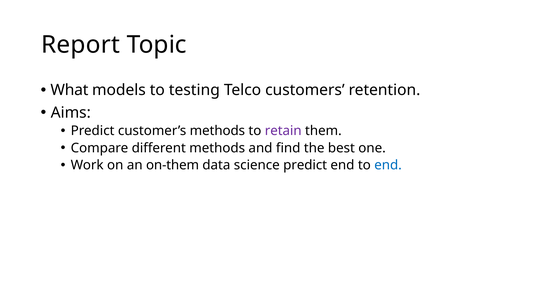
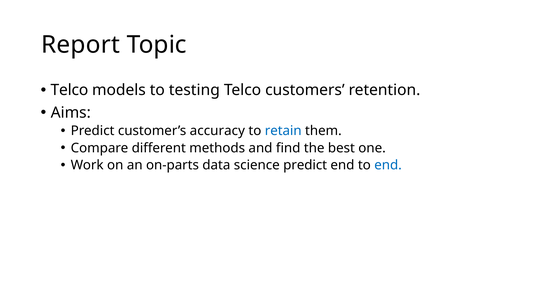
What: What -> Telco (69, 90)
customer’s methods: methods -> accuracy (217, 131)
retain colour: purple -> blue (283, 131)
on-them: on-them -> on-parts (172, 165)
